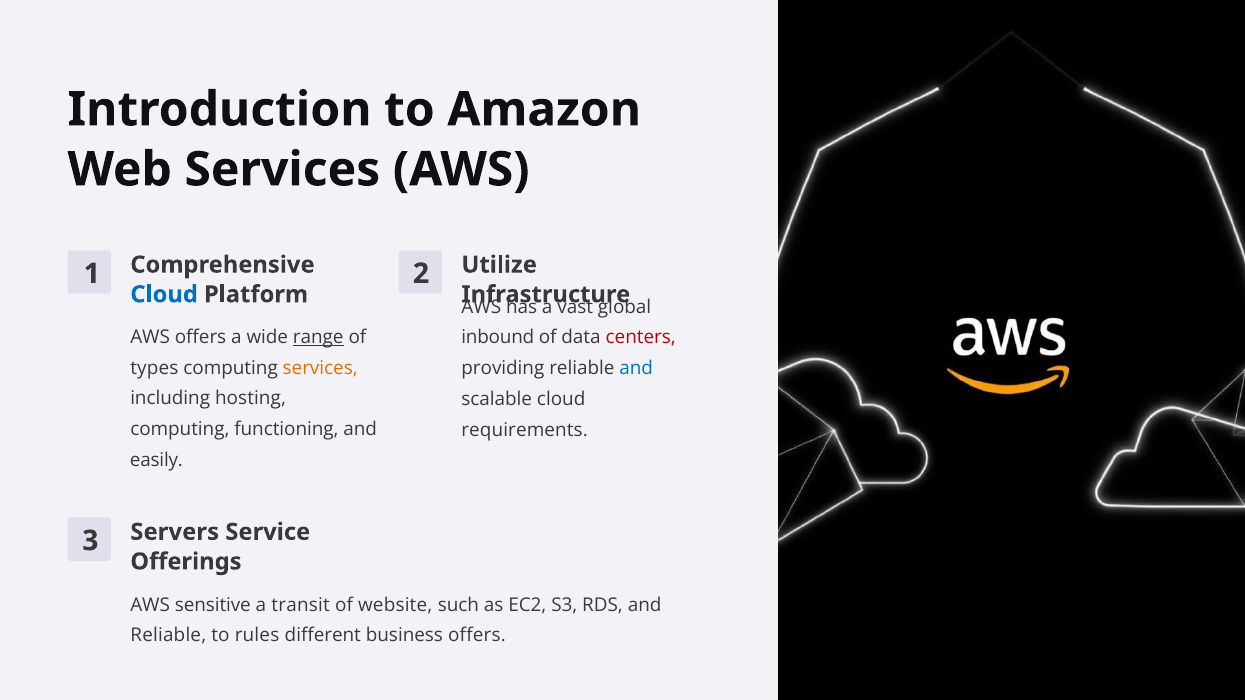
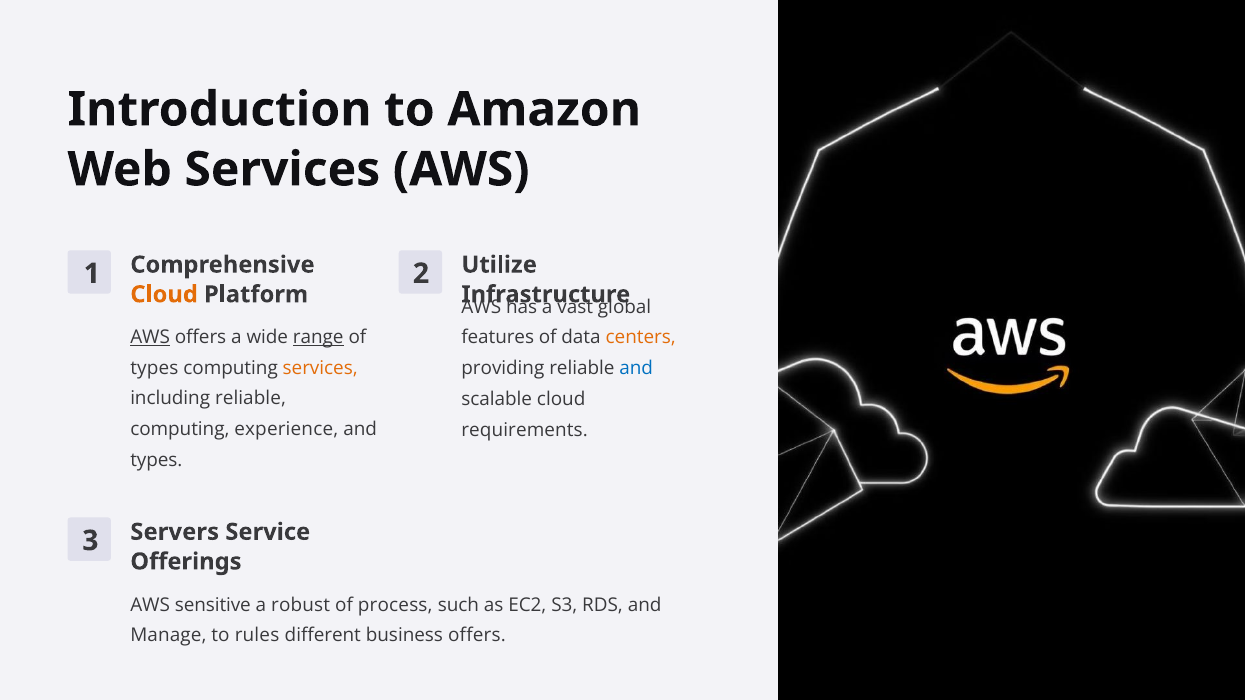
Cloud colour: blue -> orange (164, 295)
AWS underline: none -> present (150, 337)
inbound: inbound -> features (498, 338)
centers colour: red -> orange (641, 338)
including hosting: hosting -> reliable (250, 399)
functioning: functioning -> experience (286, 430)
easily: easily -> types (156, 460)
transit: transit -> robust (301, 605)
website: website -> process (395, 605)
Reliable: Reliable -> Manage (168, 636)
